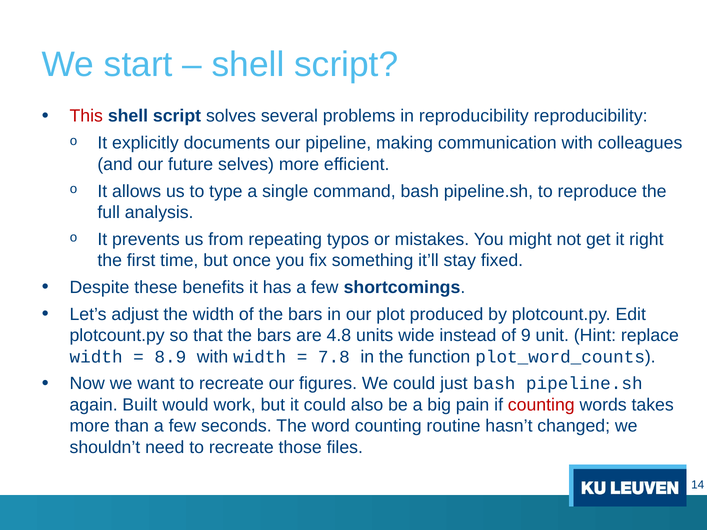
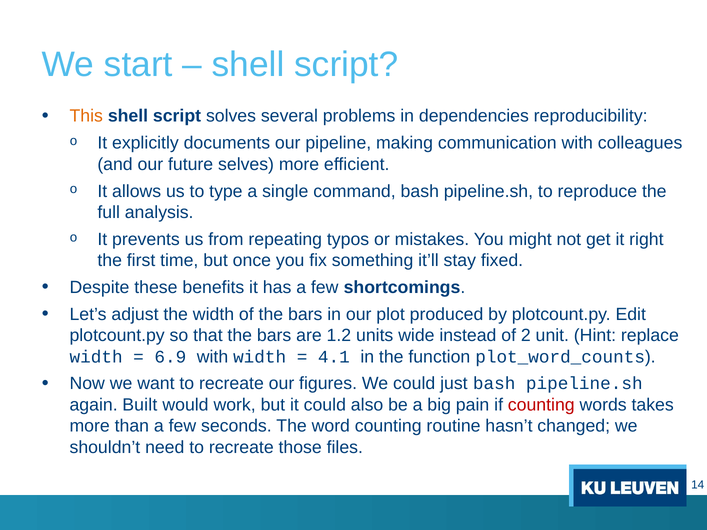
This colour: red -> orange (86, 116)
in reproducibility: reproducibility -> dependencies (474, 116)
4.8: 4.8 -> 1.2 (339, 336)
9: 9 -> 2 (526, 336)
8.9: 8.9 -> 6.9 (170, 357)
7.8: 7.8 -> 4.1 (334, 357)
